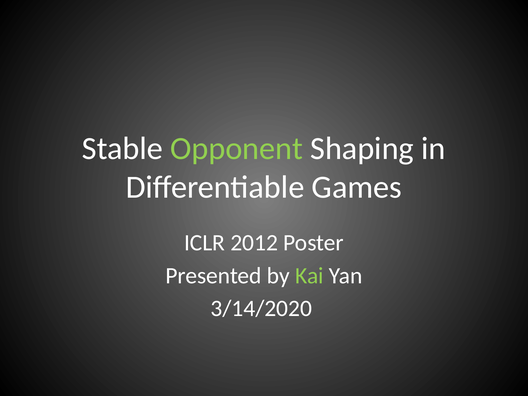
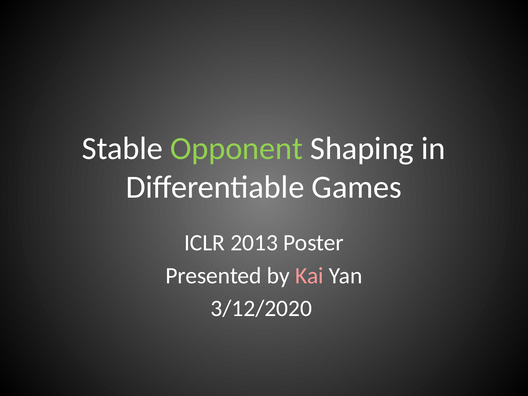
2012: 2012 -> 2013 (254, 243)
Kai colour: light green -> pink (309, 276)
3/14/2020: 3/14/2020 -> 3/12/2020 (261, 308)
